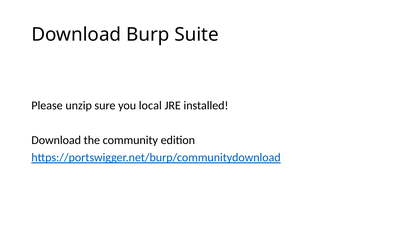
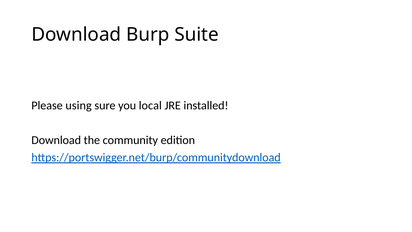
unzip: unzip -> using (79, 106)
